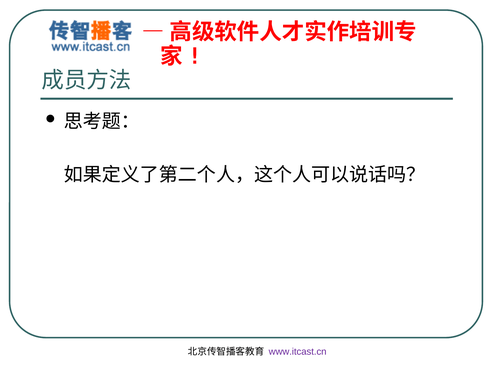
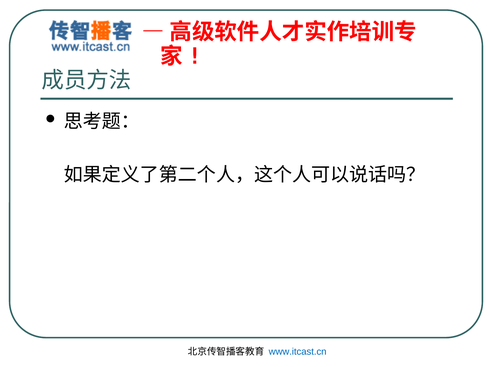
www.itcast.cn colour: purple -> blue (298, 352)
